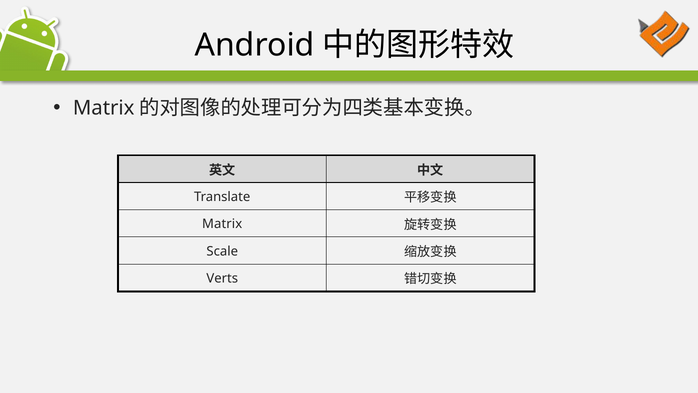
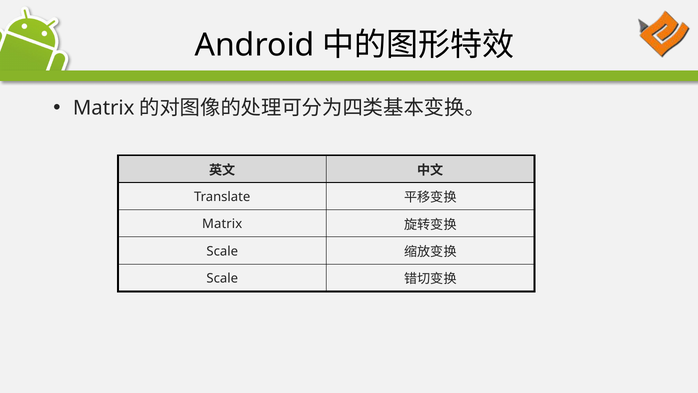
Verts: Verts -> Scale (222, 278)
